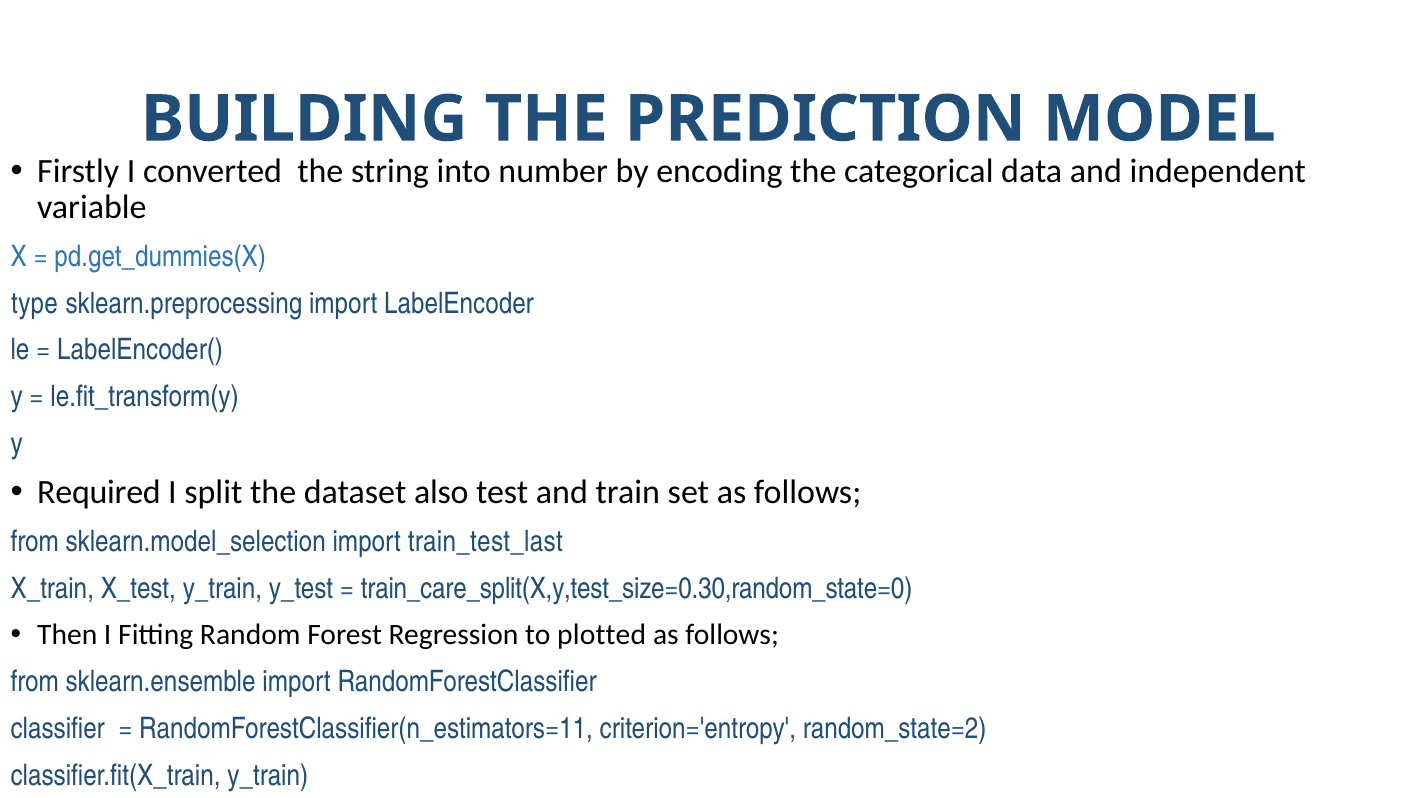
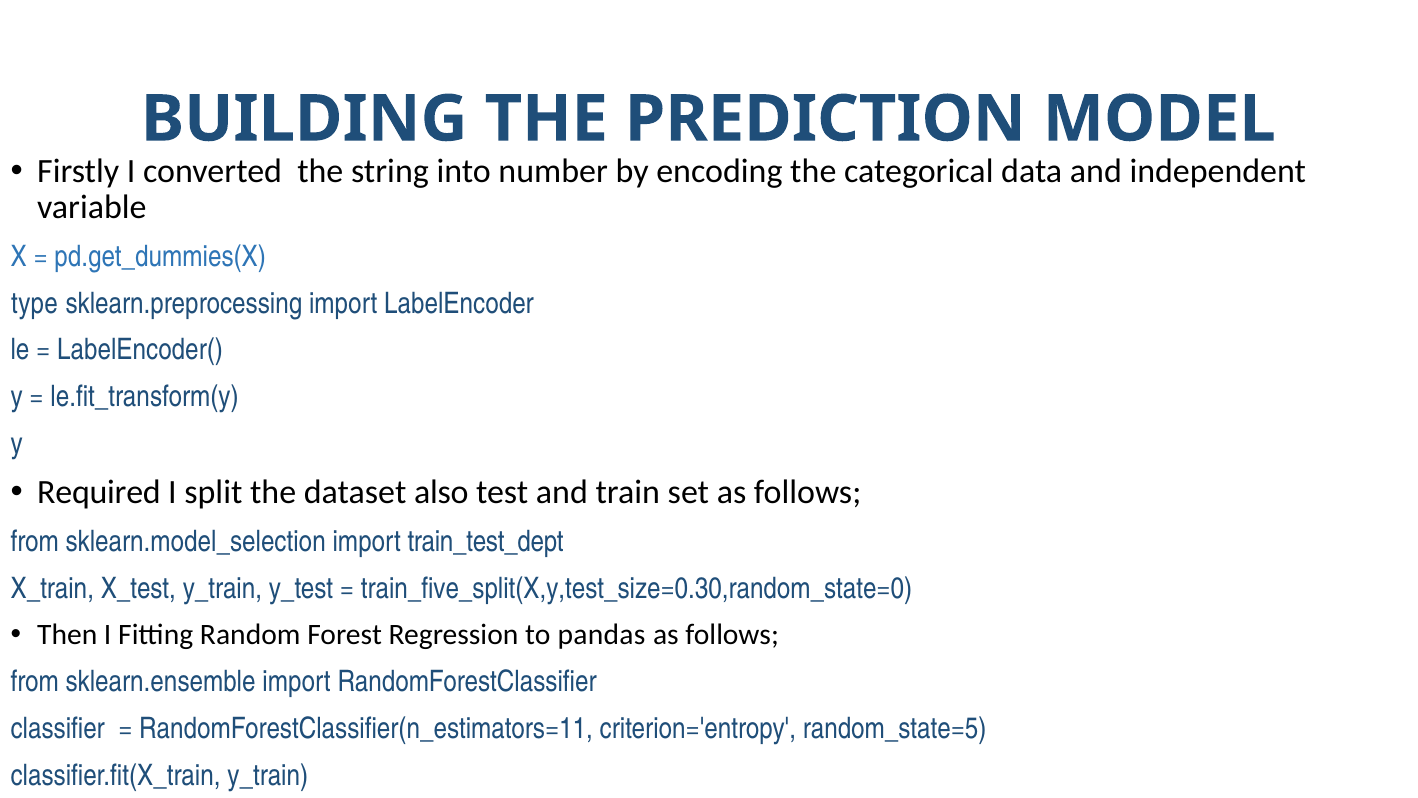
train_test_last: train_test_last -> train_test_dept (486, 542)
train_care_split(X,y,test_size=0.30,random_state=0: train_care_split(X,y,test_size=0.30,random_state=0 -> train_five_split(X,y,test_size=0.30,random_state=0 (637, 588)
plotted: plotted -> pandas (602, 635)
random_state=2: random_state=2 -> random_state=5 (895, 728)
